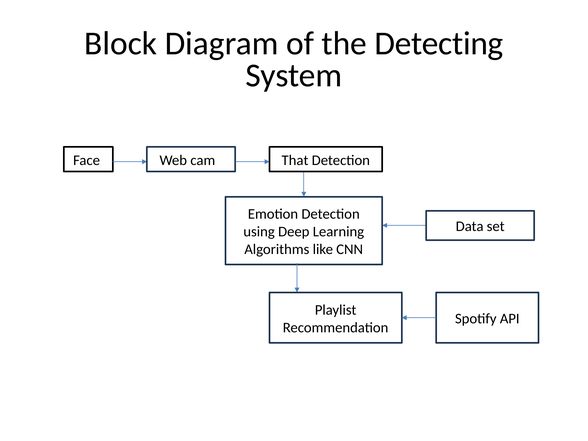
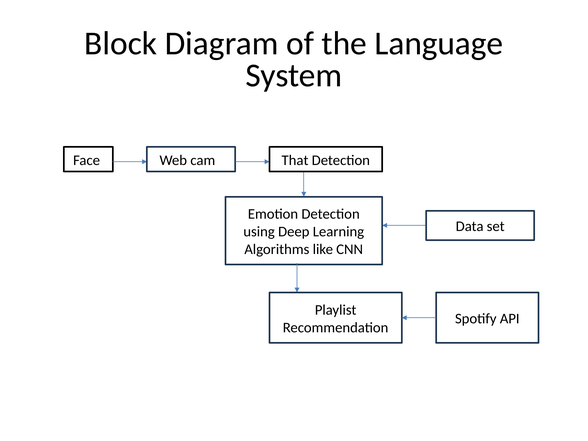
Detecting: Detecting -> Language (439, 43)
